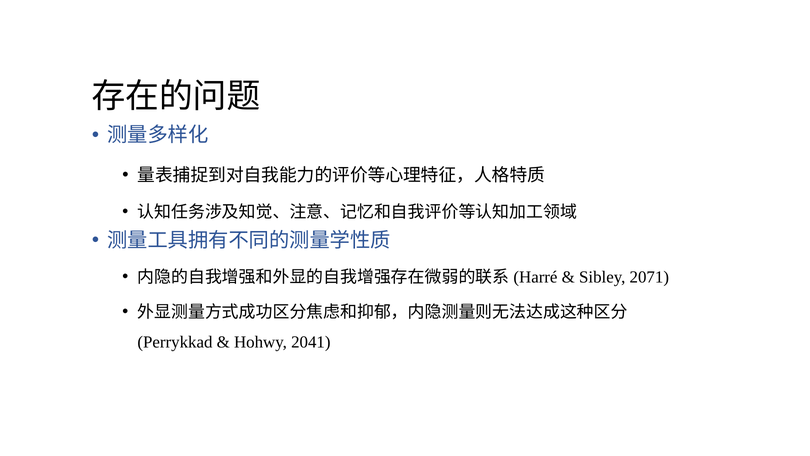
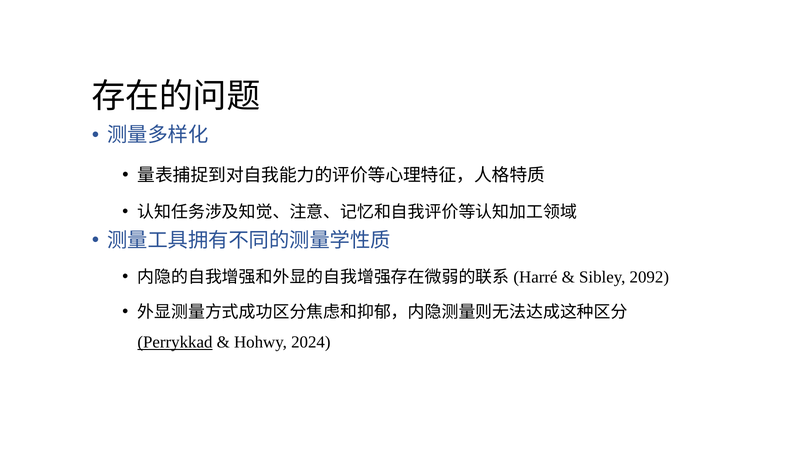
2071: 2071 -> 2092 (649, 277)
Perrykkad underline: none -> present (175, 342)
2041: 2041 -> 2024 (311, 342)
